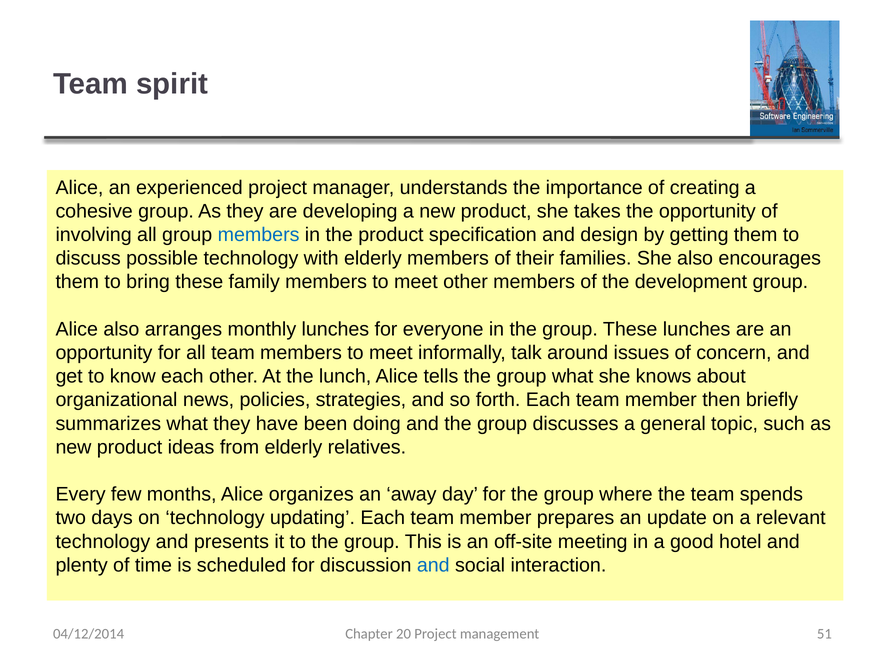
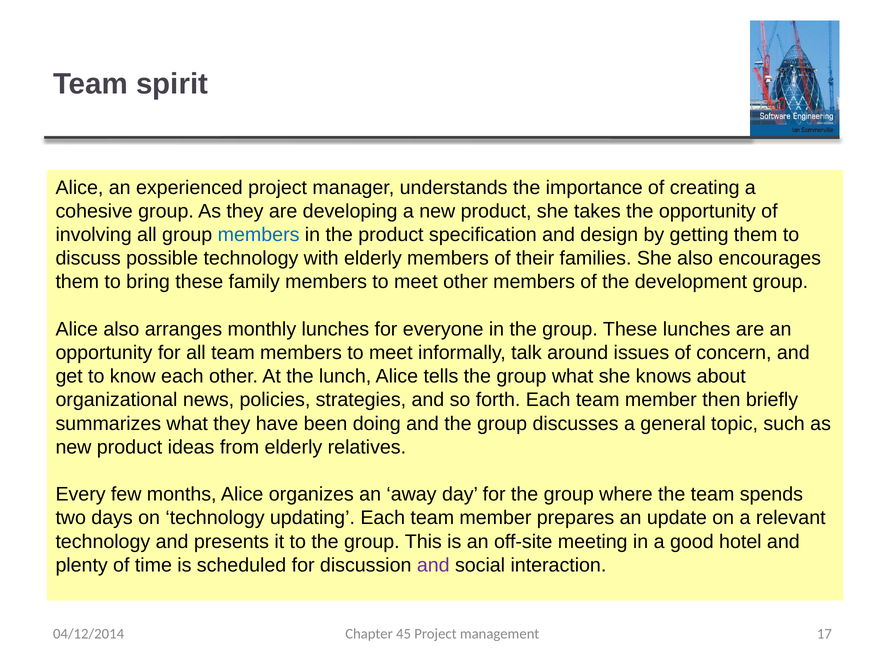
and colour: blue -> purple (433, 565)
20: 20 -> 45 (404, 634)
51: 51 -> 17 (824, 634)
